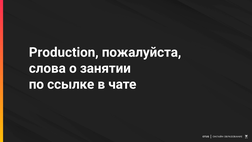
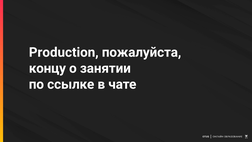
слова: слова -> концу (47, 68)
